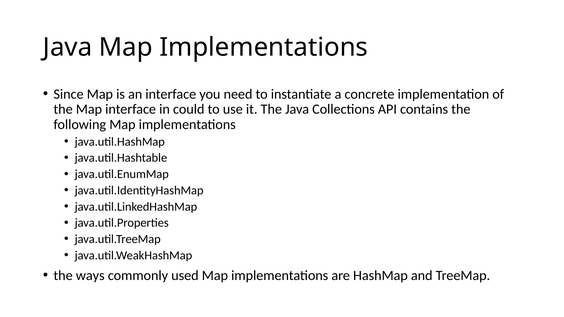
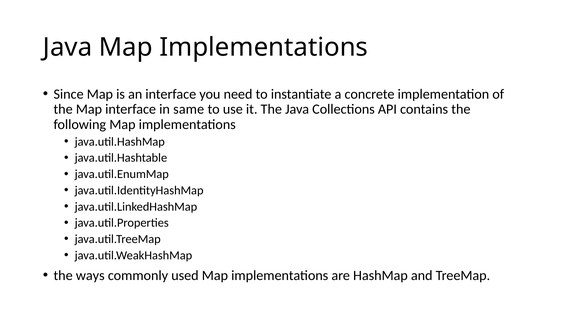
could: could -> same (189, 109)
